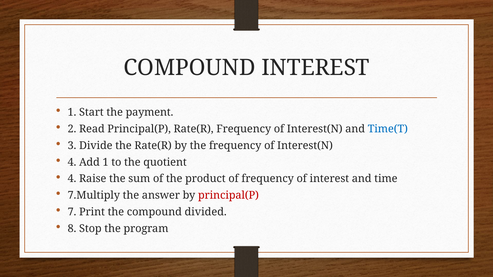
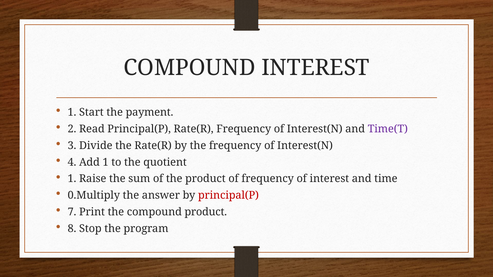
Time(T colour: blue -> purple (388, 129)
4: 4 -> 1 (72, 179)
7.Multiply: 7.Multiply -> 0.Multiply (94, 196)
compound divided: divided -> product (206, 212)
